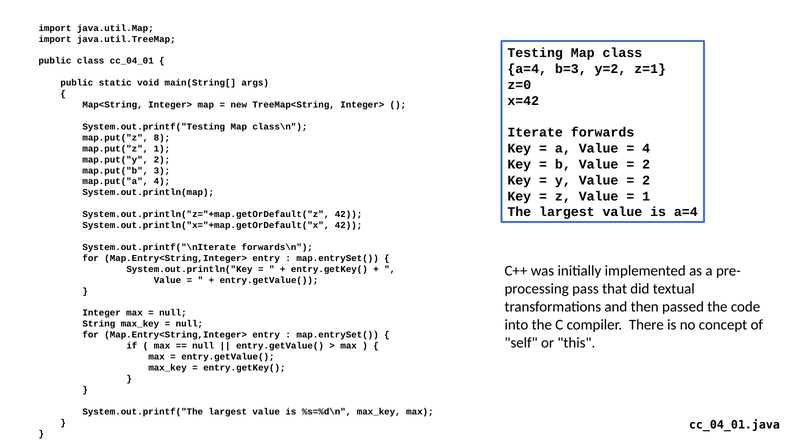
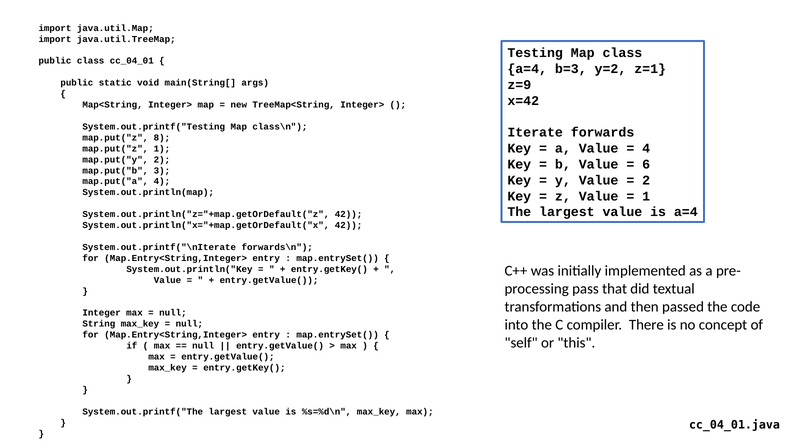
z=0: z=0 -> z=9 (519, 85)
2: 2 -> 6 (646, 164)
